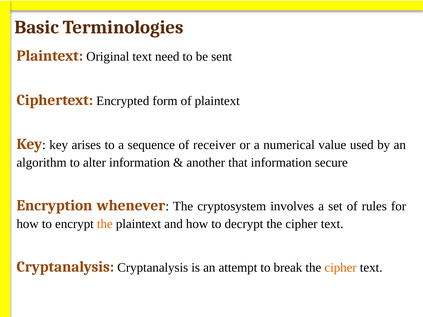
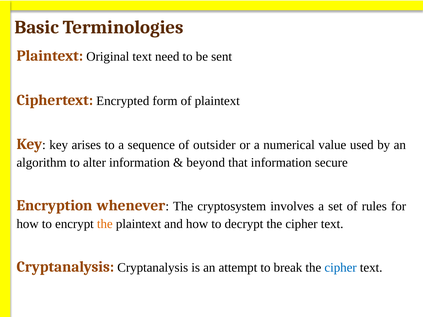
receiver: receiver -> outsider (214, 145)
another: another -> beyond (206, 163)
cipher colour: orange -> blue (341, 268)
